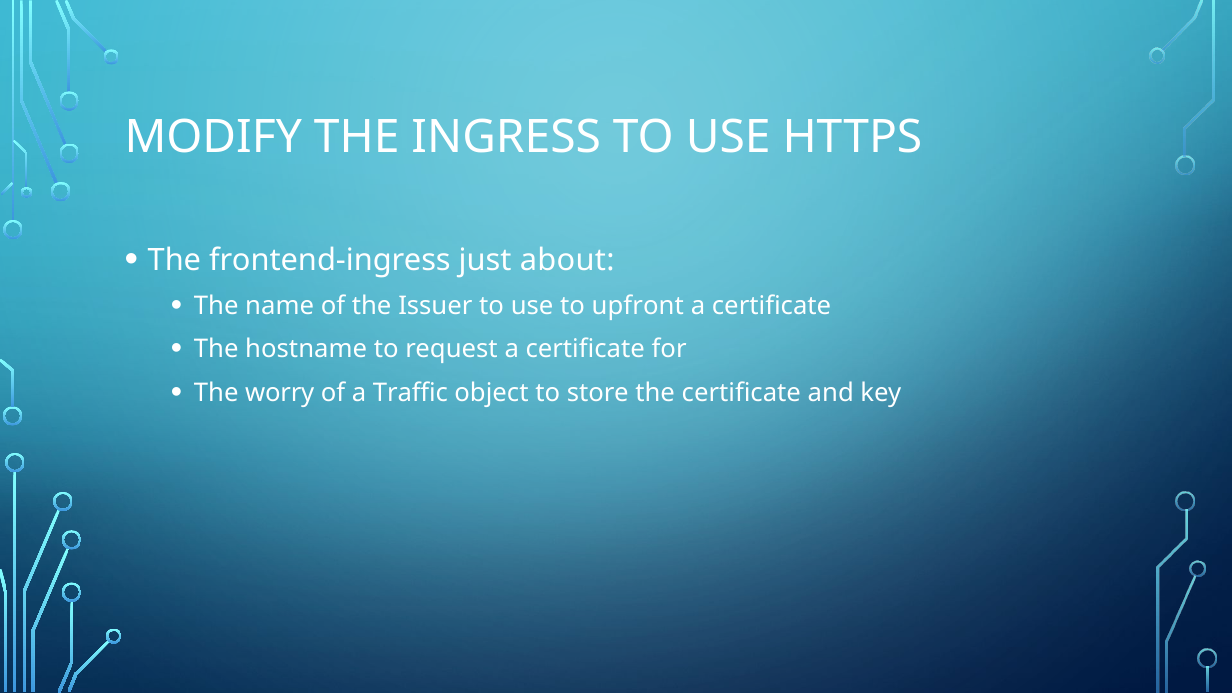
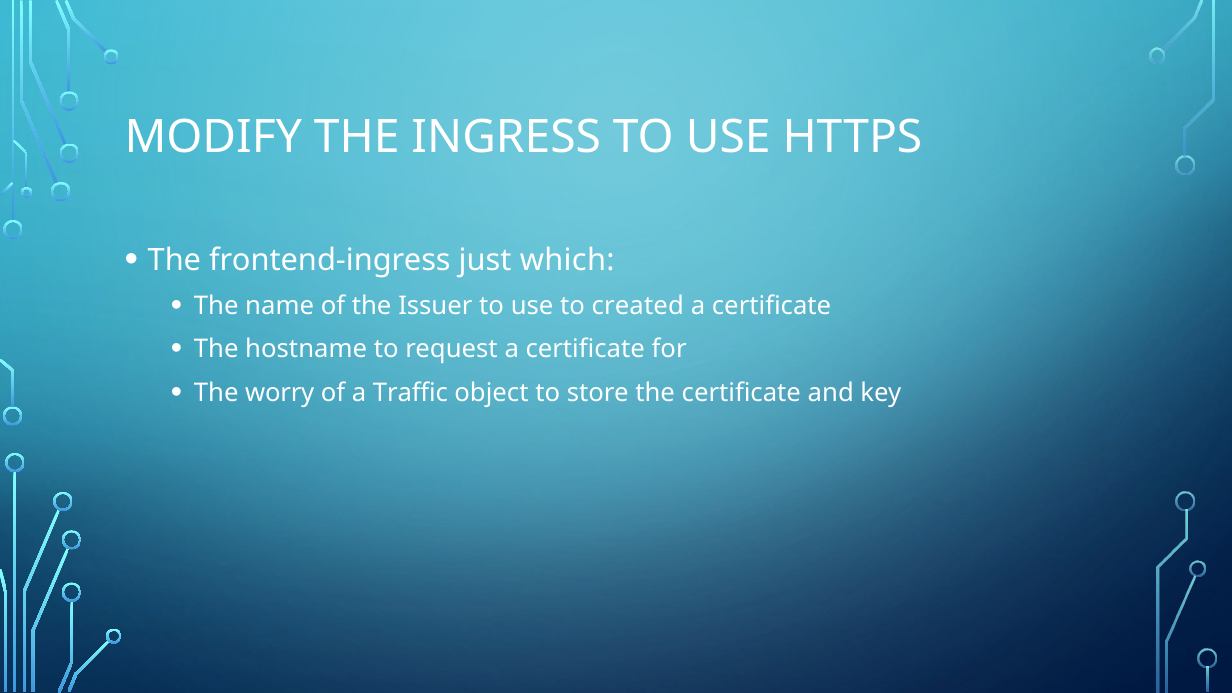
about: about -> which (567, 260)
upfront: upfront -> created (638, 306)
